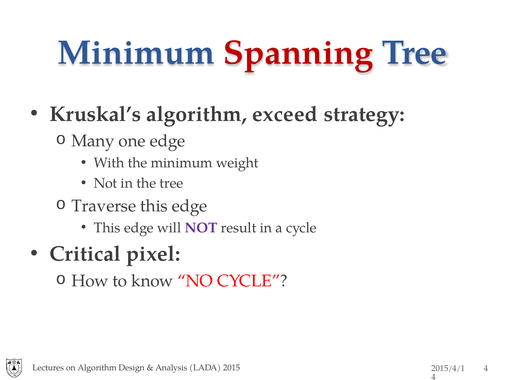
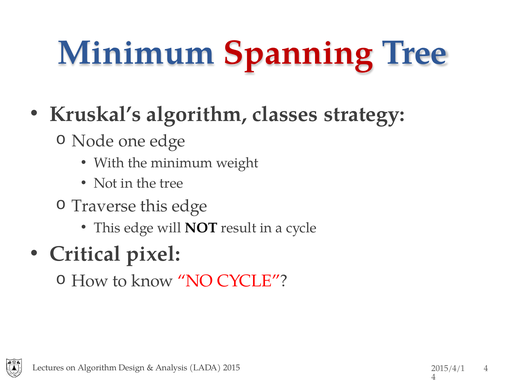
exceed: exceed -> classes (285, 114)
Many: Many -> Node (93, 141)
NOT colour: purple -> black (201, 228)
